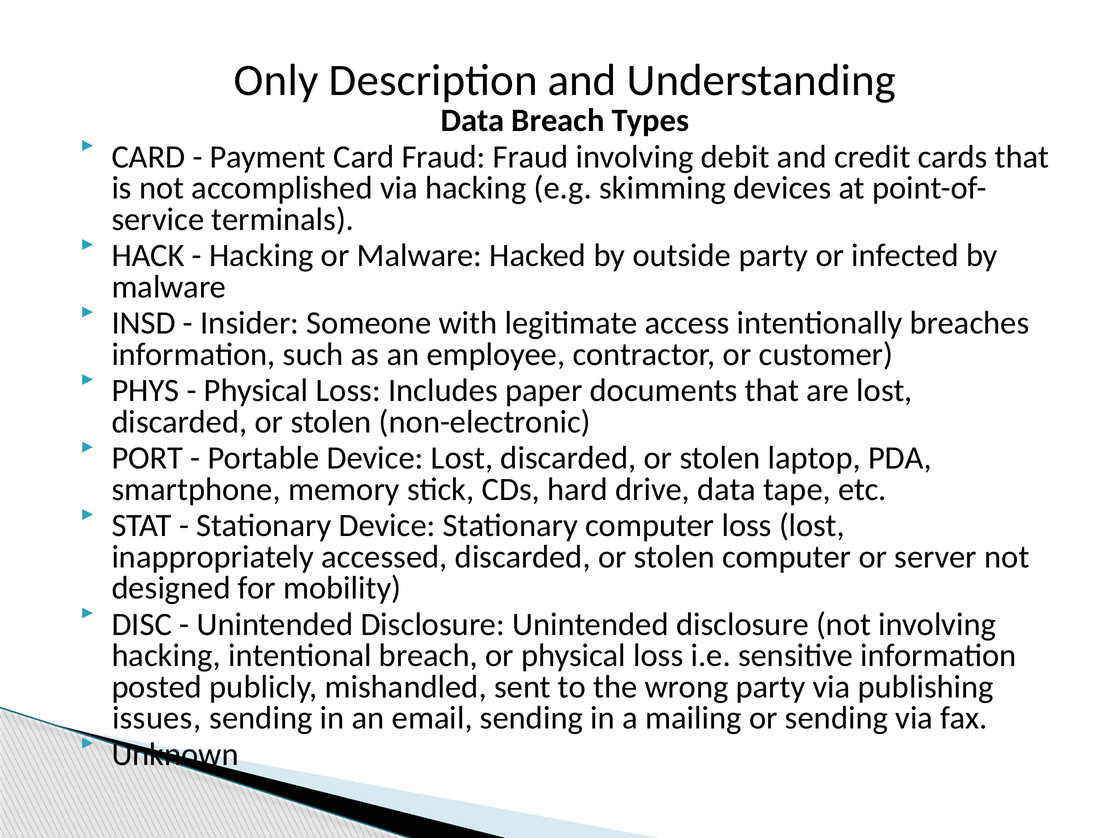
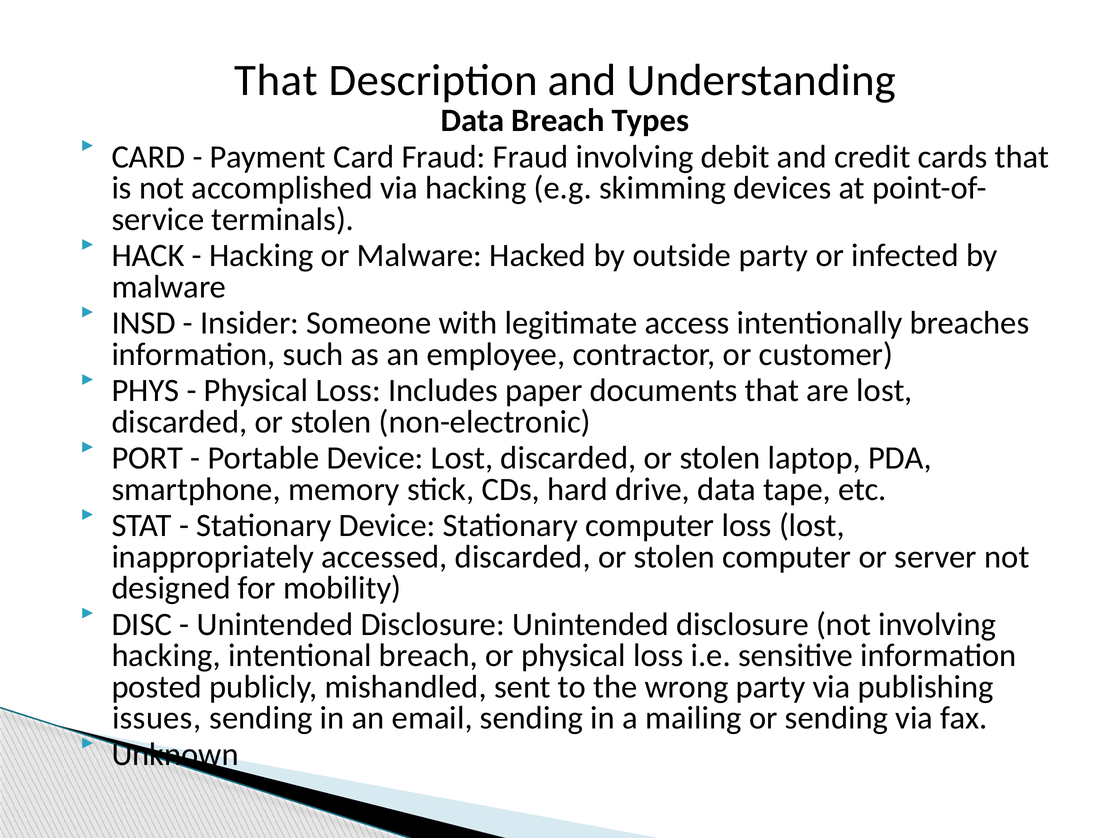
Only: Only -> That (276, 80)
